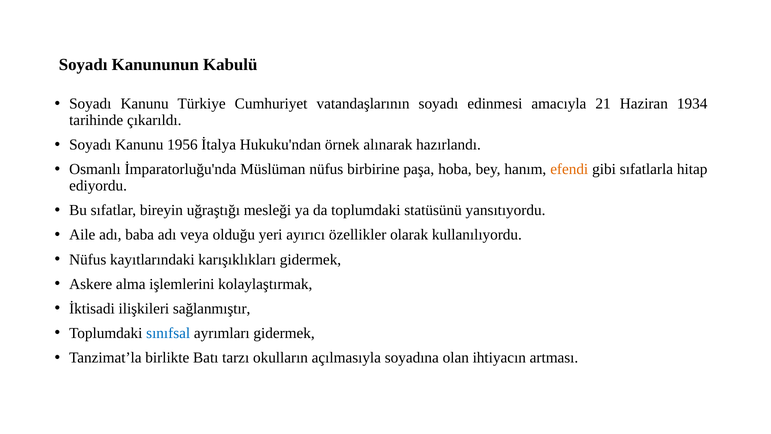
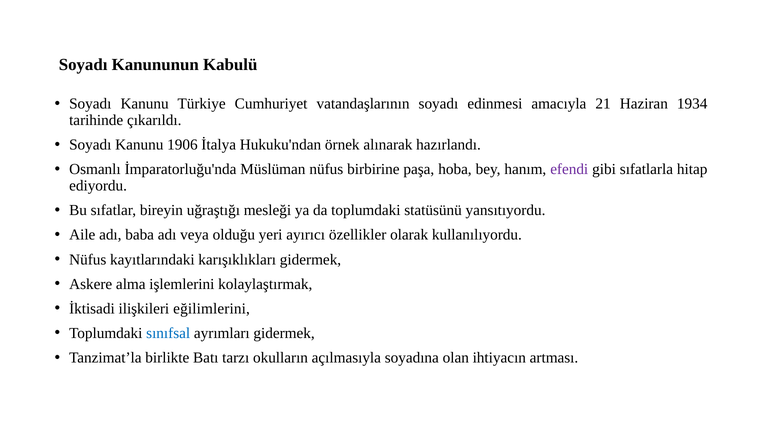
1956: 1956 -> 1906 (182, 145)
efendi colour: orange -> purple (569, 169)
sağlanmıştır: sağlanmıştır -> eğilimlerini (212, 308)
